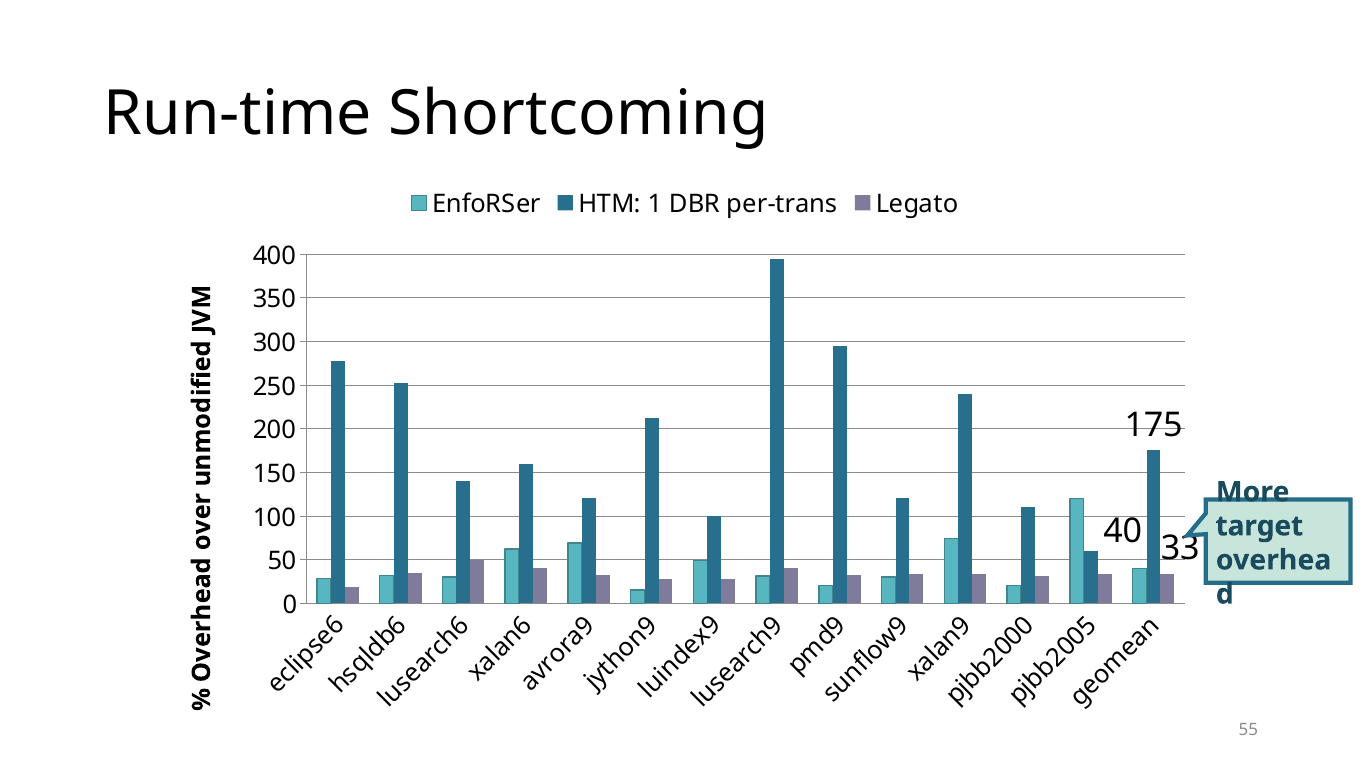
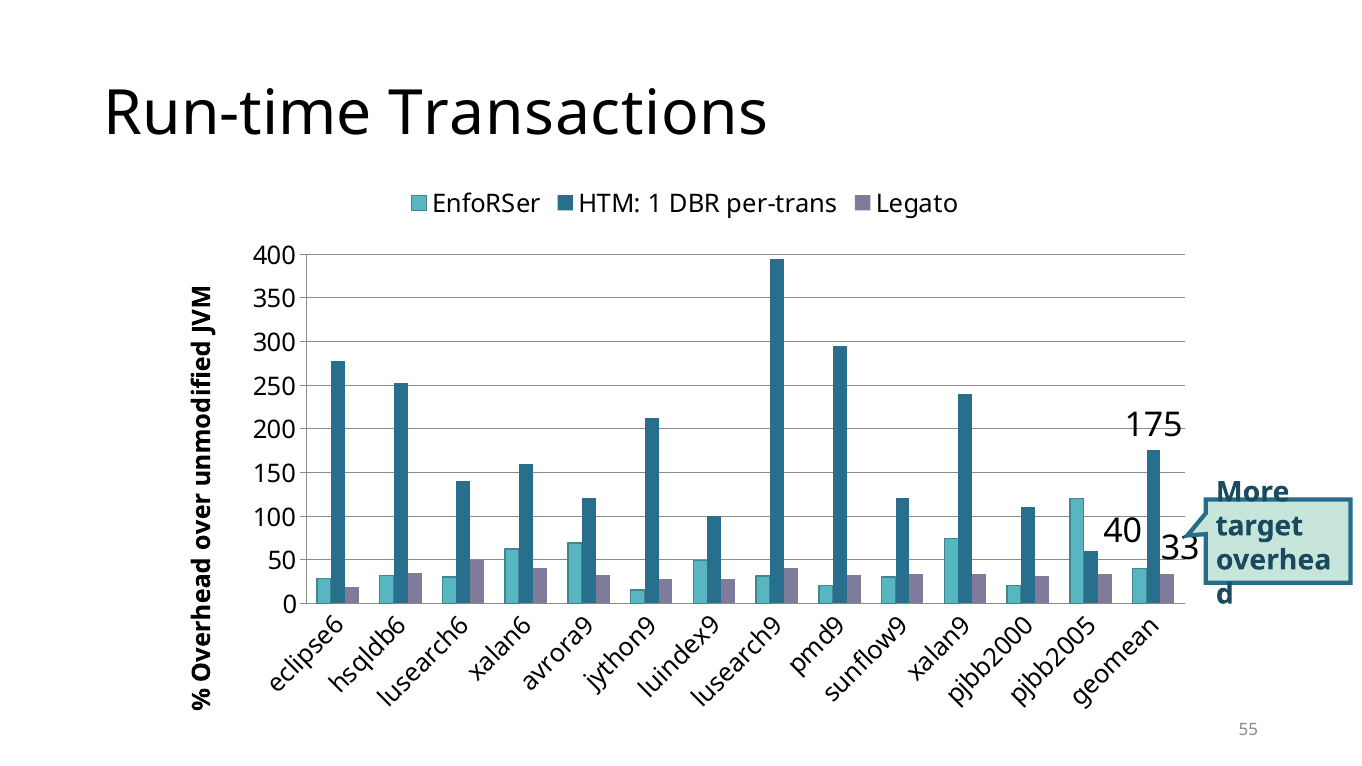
Shortcoming: Shortcoming -> Transactions (578, 114)
